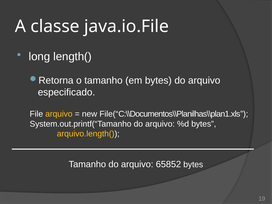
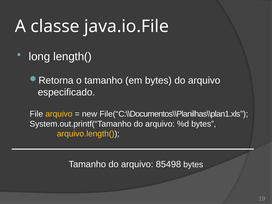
65852: 65852 -> 85498 (168, 164)
